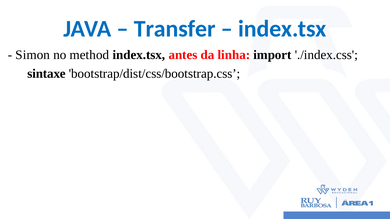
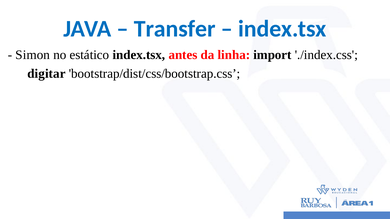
method: method -> estático (89, 55)
sintaxe: sintaxe -> digitar (46, 74)
